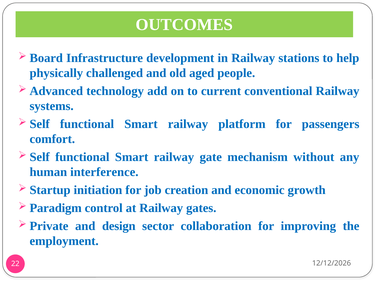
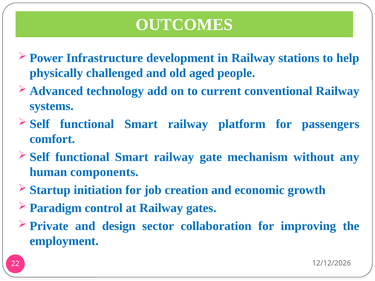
Board: Board -> Power (46, 58)
interference: interference -> components (104, 172)
